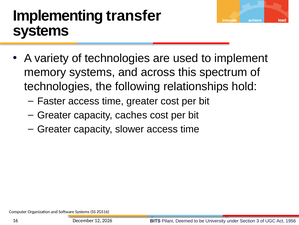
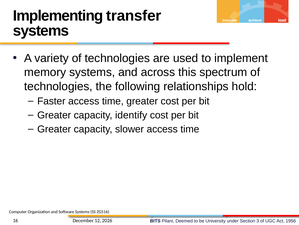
caches: caches -> identify (131, 115)
